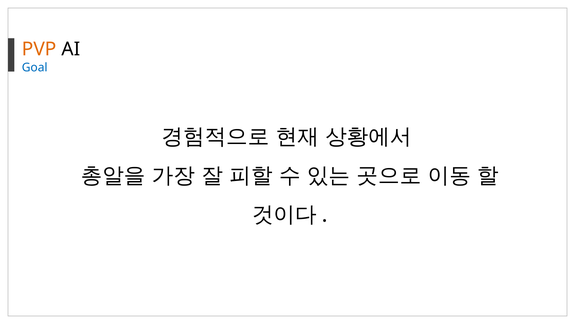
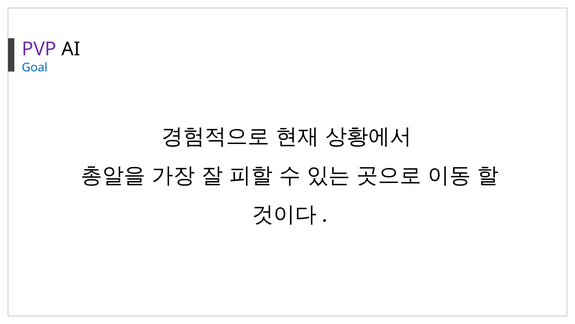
PVP colour: orange -> purple (39, 49)
